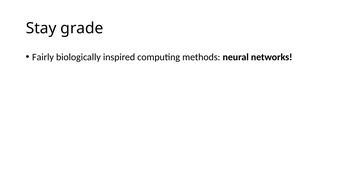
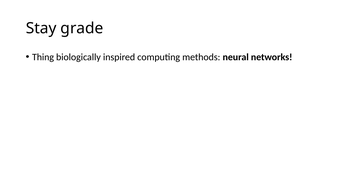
Fairly: Fairly -> Thing (43, 57)
